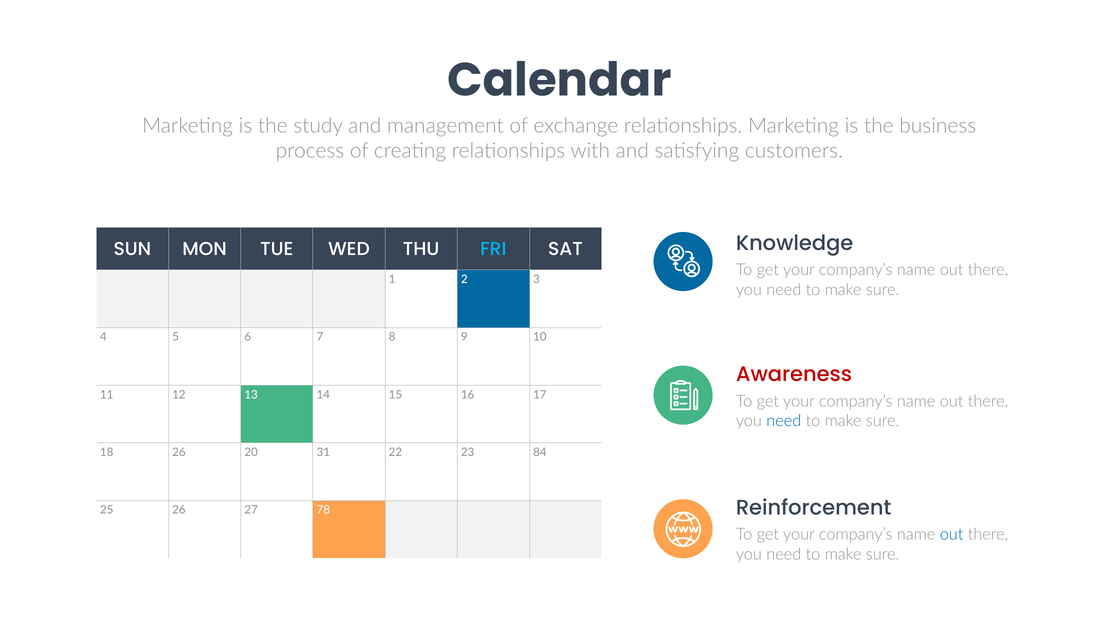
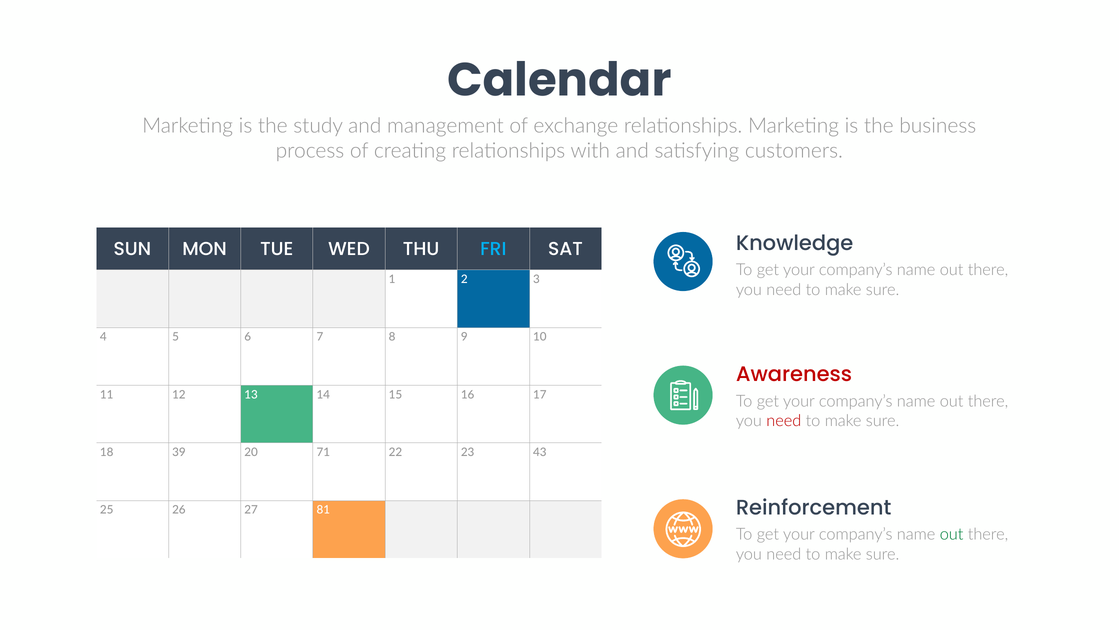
need colour: blue -> red (784, 420)
18 26: 26 -> 39 (179, 452)
31: 31 -> 71 (323, 452)
84: 84 -> 43 (540, 452)
78: 78 -> 81 (323, 510)
out colour: blue -> green (952, 534)
